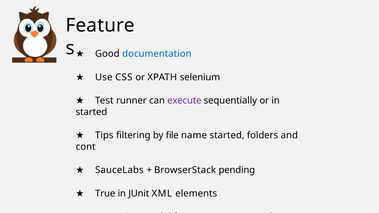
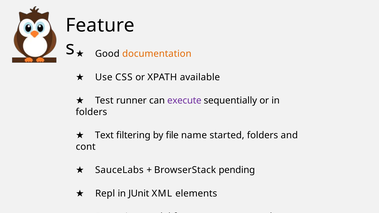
documentation colour: blue -> orange (157, 54)
selenium: selenium -> available (200, 77)
started: started -> folders (91, 112)
Tips: Tips -> Text (104, 135)
True: True -> Repl (105, 194)
